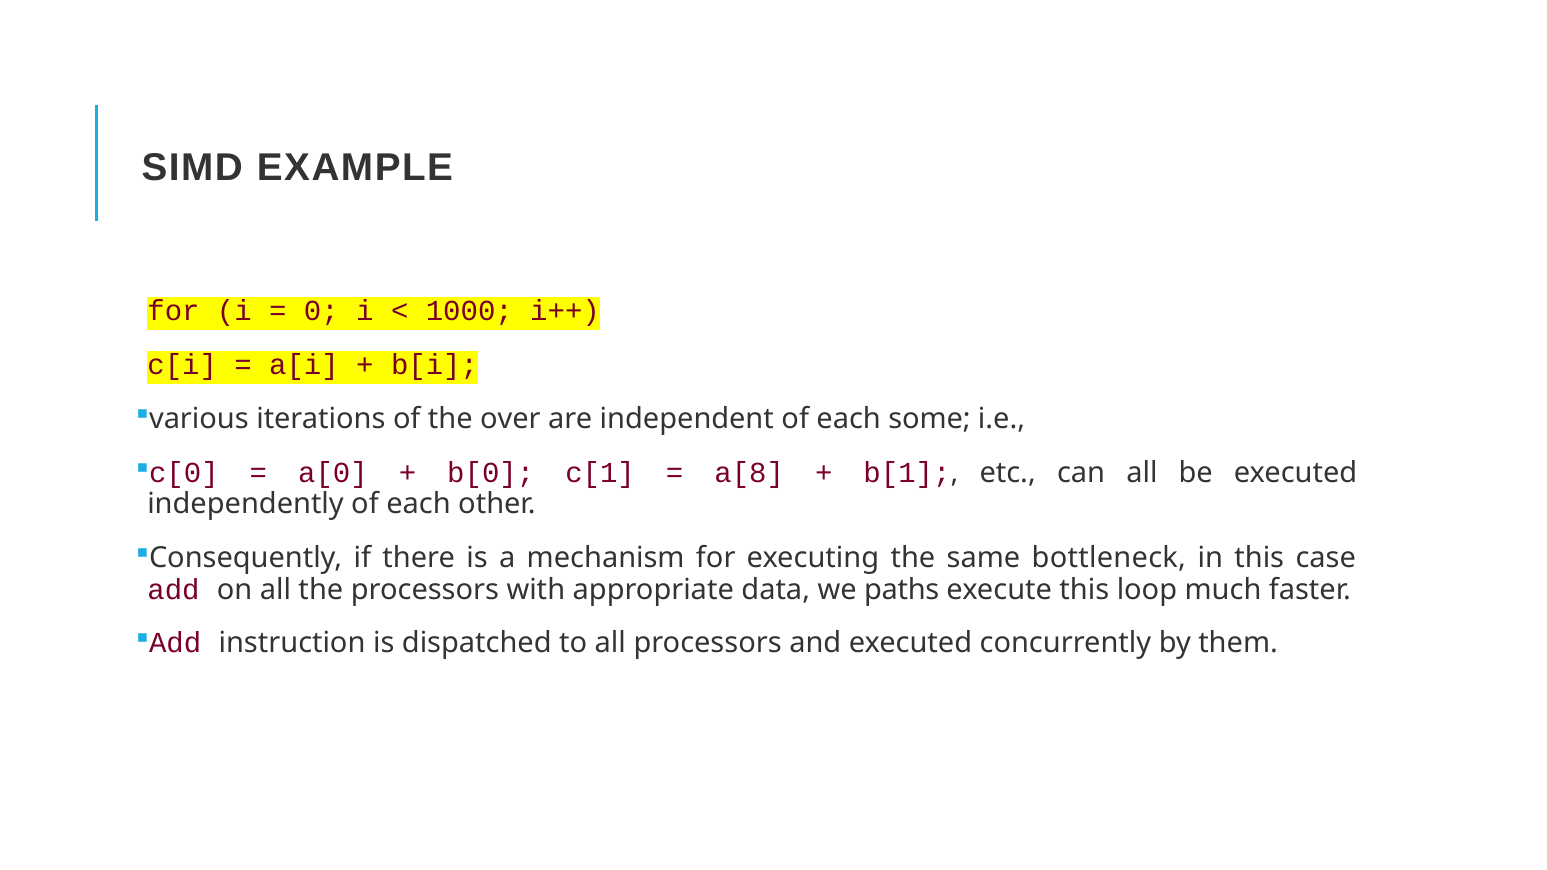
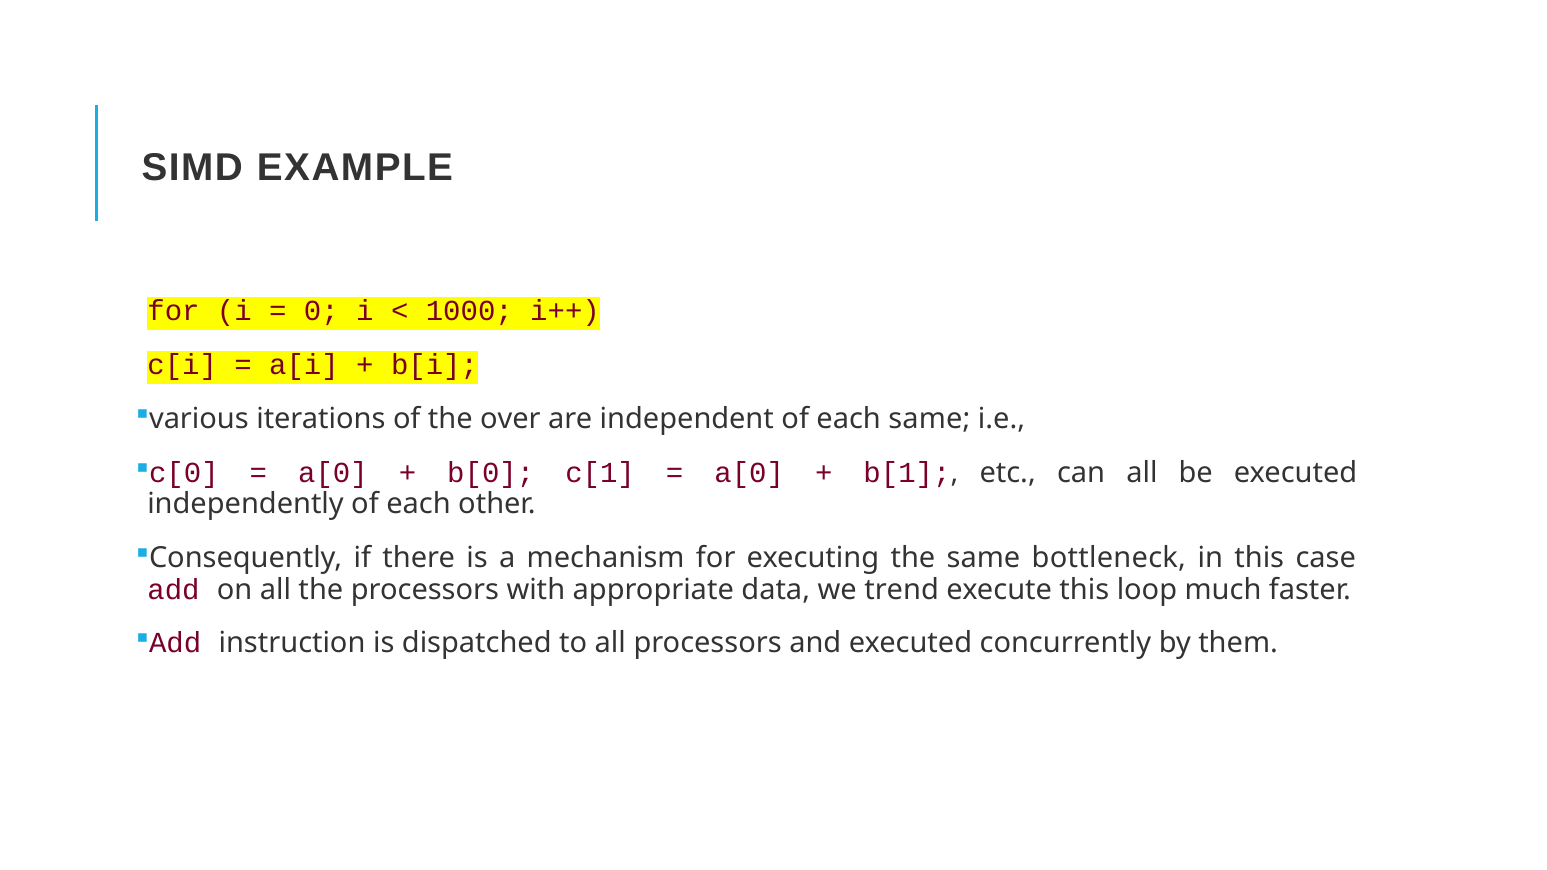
each some: some -> same (929, 419)
a[8: a[8 -> a[0 (749, 473)
paths: paths -> trend (902, 590)
